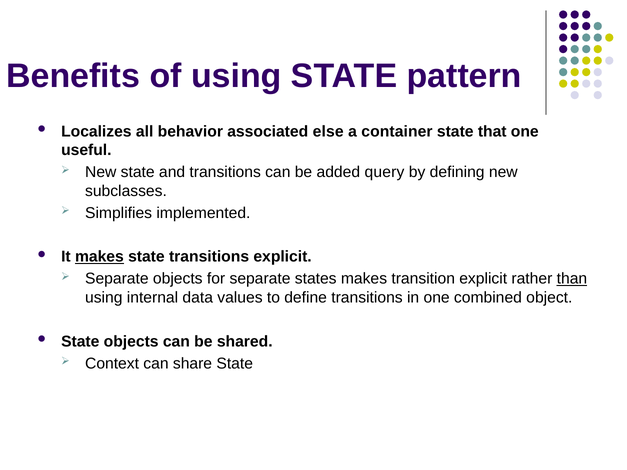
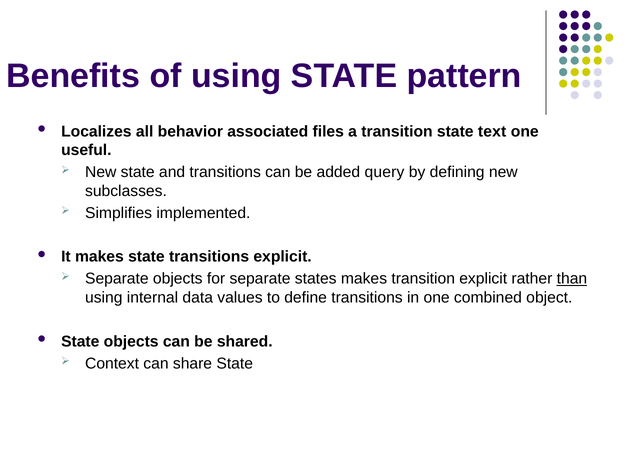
else: else -> files (328, 132)
a container: container -> transition (397, 132)
that: that -> text (492, 132)
makes underline: present -> none (99, 257)
